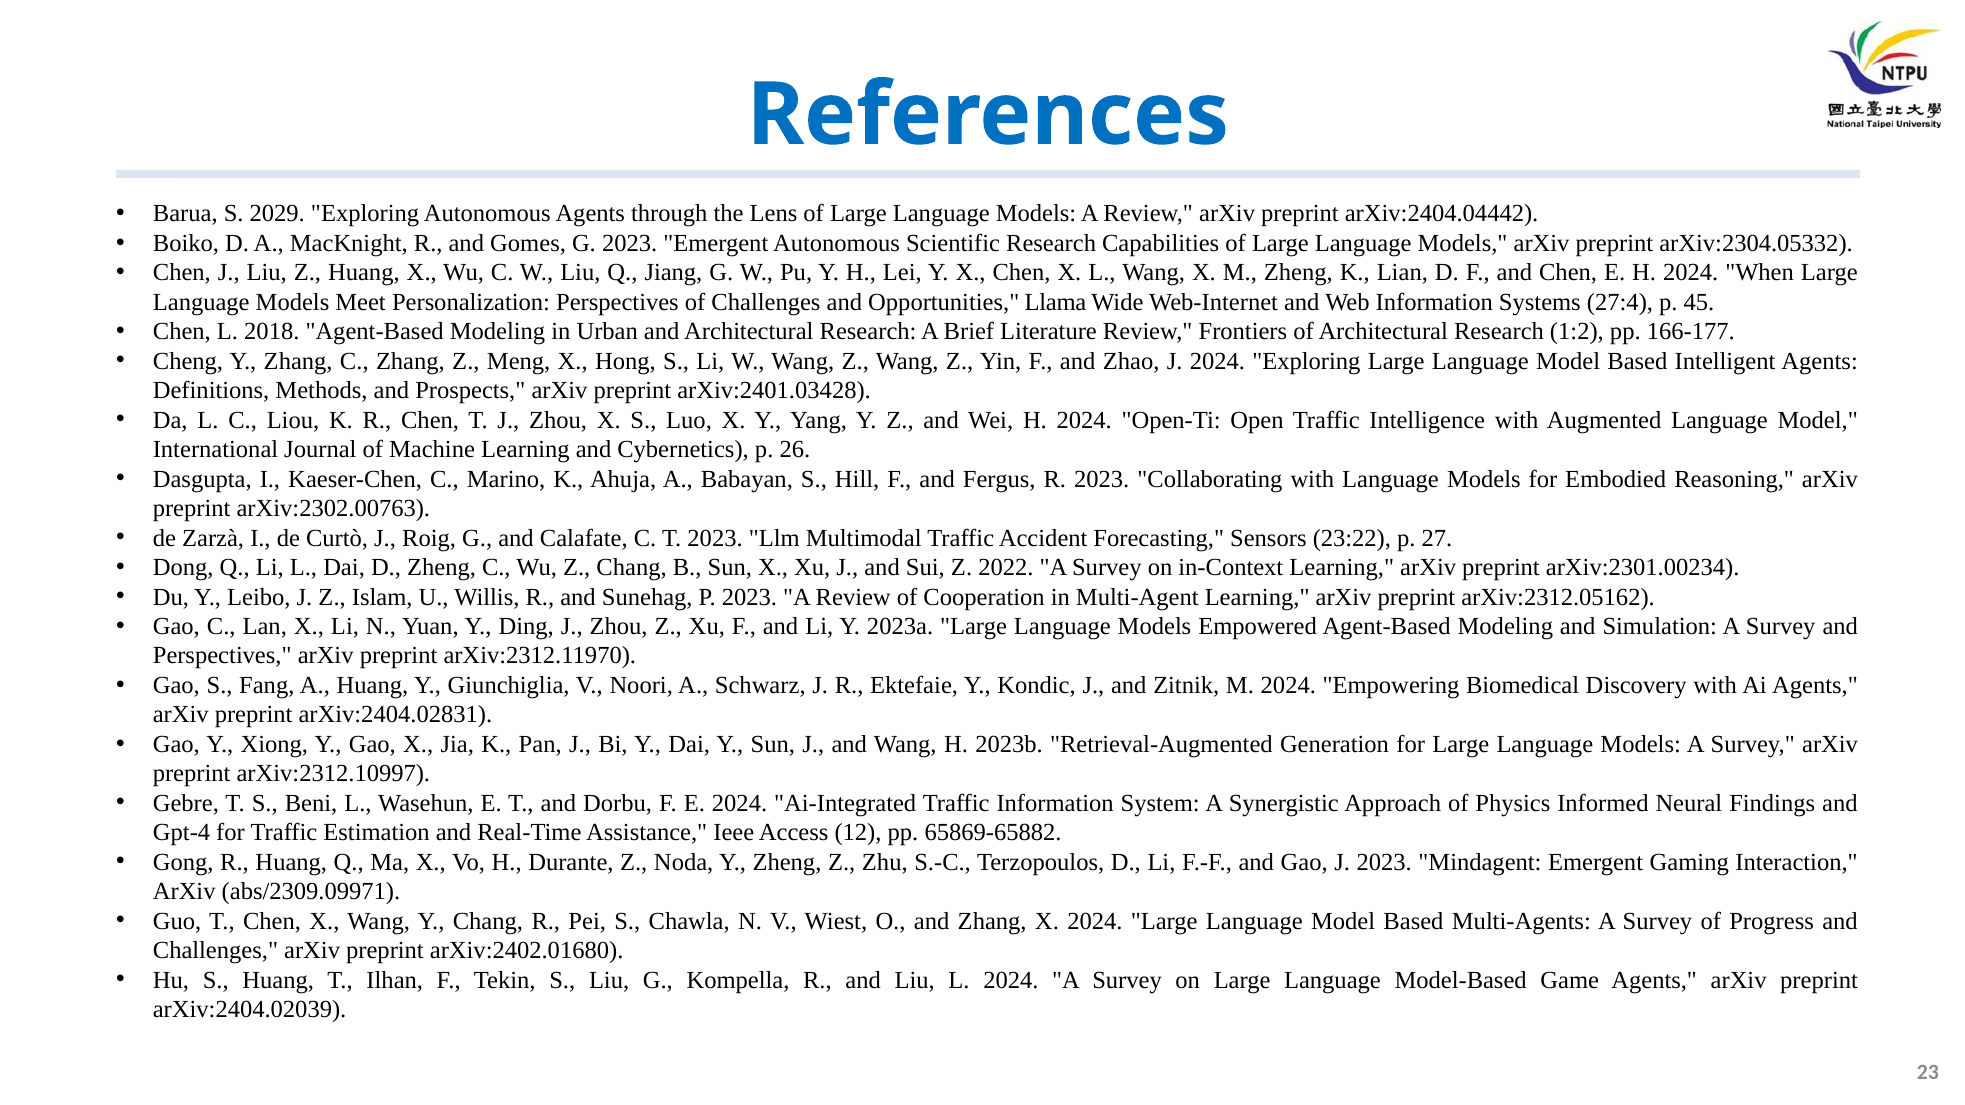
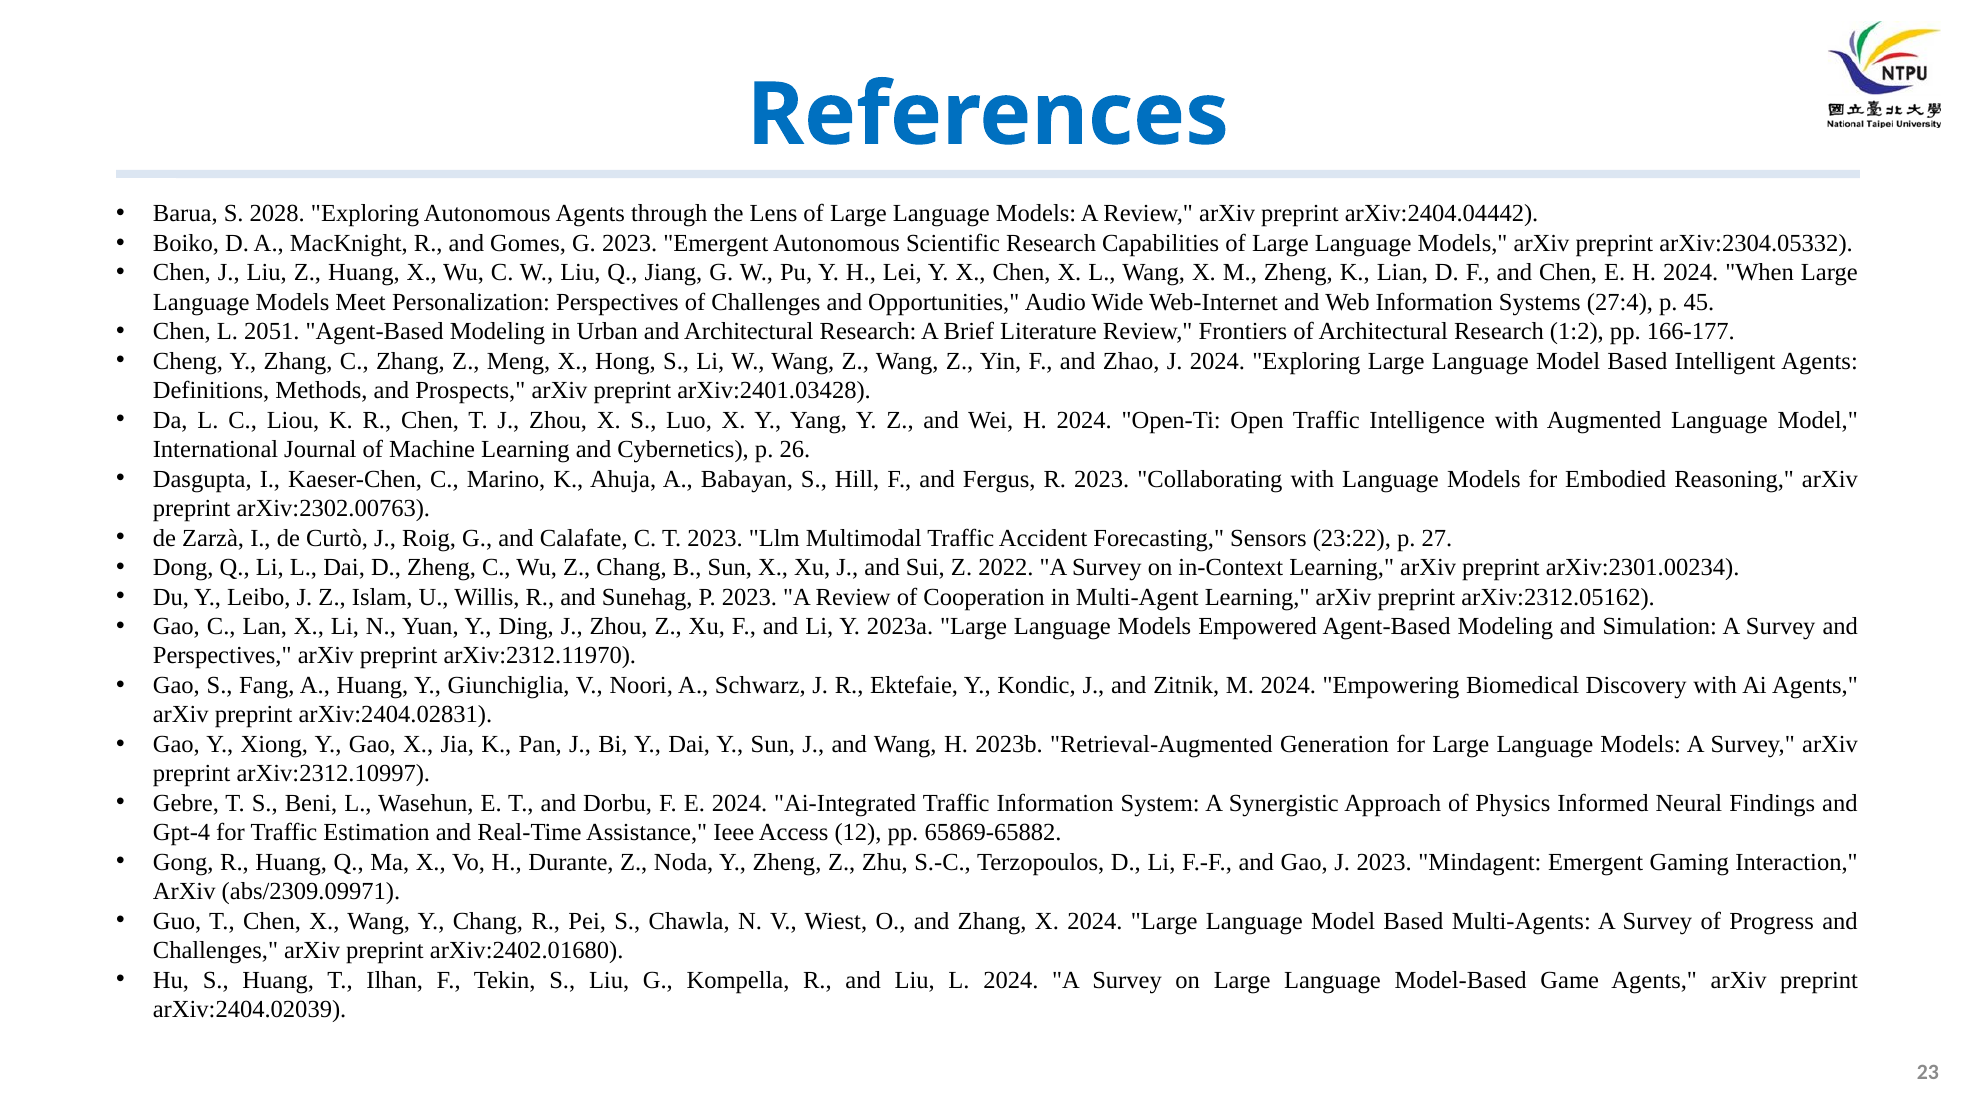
2029: 2029 -> 2028 (277, 214)
Llama: Llama -> Audio (1055, 302)
2018: 2018 -> 2051 (272, 332)
